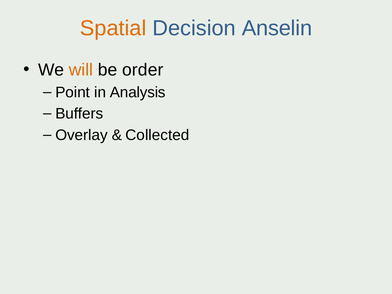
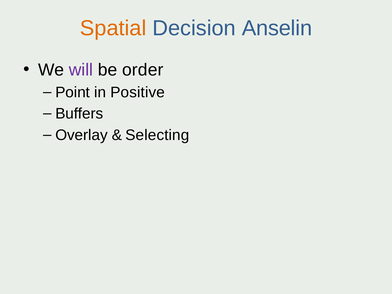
will colour: orange -> purple (81, 70)
Analysis: Analysis -> Positive (138, 92)
Collected: Collected -> Selecting (157, 135)
